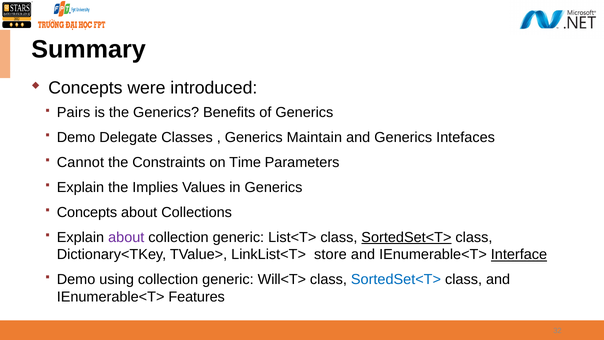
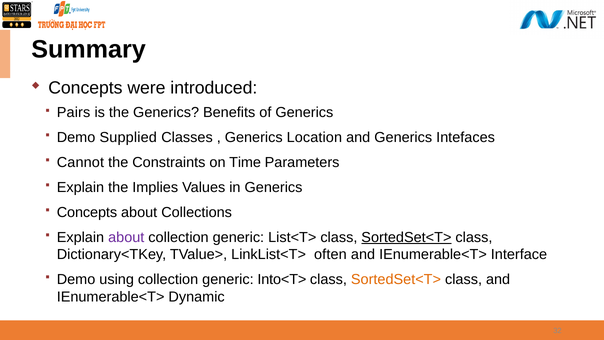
Delegate: Delegate -> Supplied (128, 137)
Maintain: Maintain -> Location (314, 137)
store: store -> often (330, 255)
Interface underline: present -> none (519, 255)
Will<T>: Will<T> -> Into<T> (282, 279)
SortedSet<T> colour: blue -> orange (396, 279)
Features: Features -> Dynamic (197, 297)
